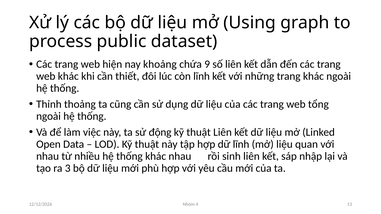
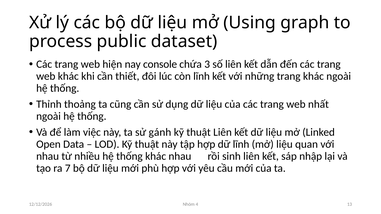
khoảng: khoảng -> console (160, 64)
9: 9 -> 3 (207, 64)
tổng: tổng -> nhất (318, 104)
động: động -> gánh (160, 132)
3: 3 -> 7 (68, 168)
